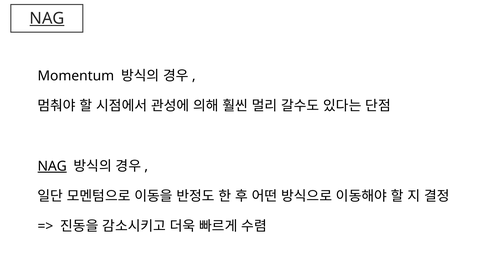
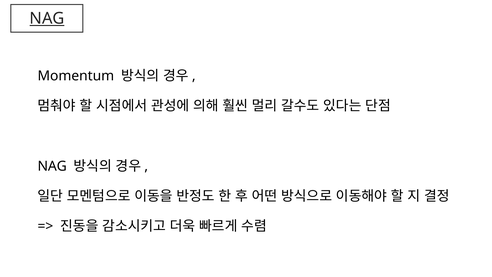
NAG underline: present -> none (52, 166)
